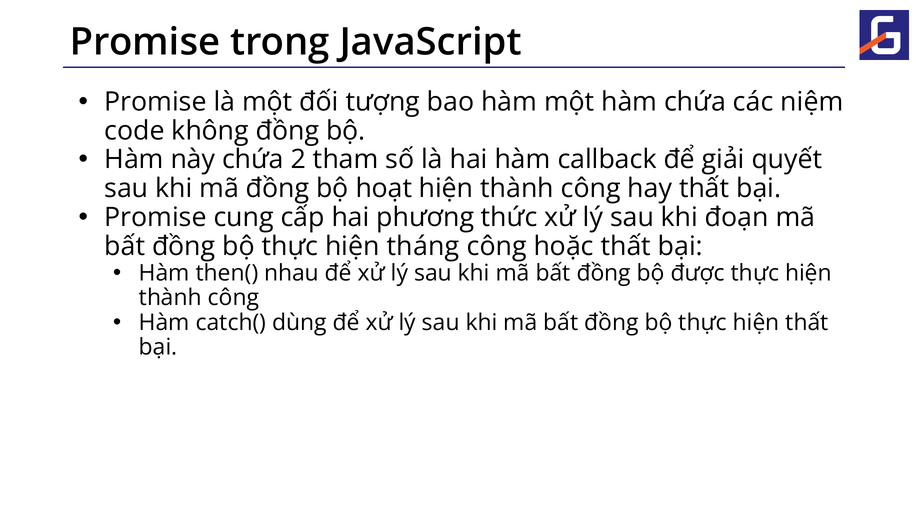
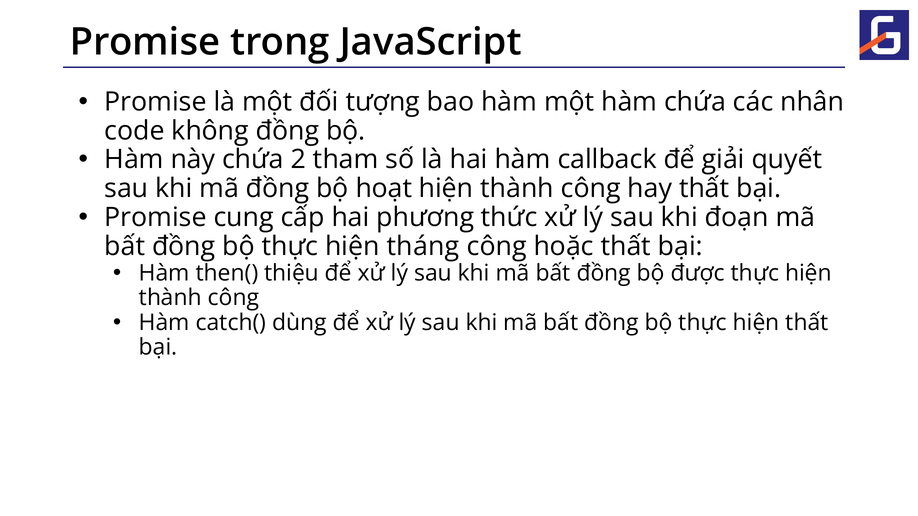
niệm: niệm -> nhân (812, 102)
nhau: nhau -> thiệu (292, 273)
